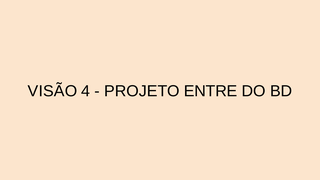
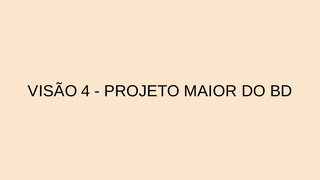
ENTRE: ENTRE -> MAIOR (210, 91)
